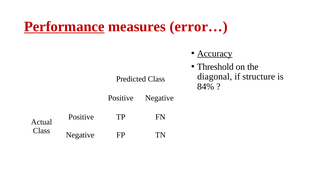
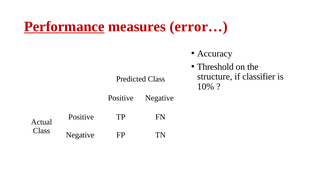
Accuracy underline: present -> none (215, 53)
diagonal: diagonal -> structure (215, 77)
structure: structure -> classifier (259, 77)
84%: 84% -> 10% (206, 87)
